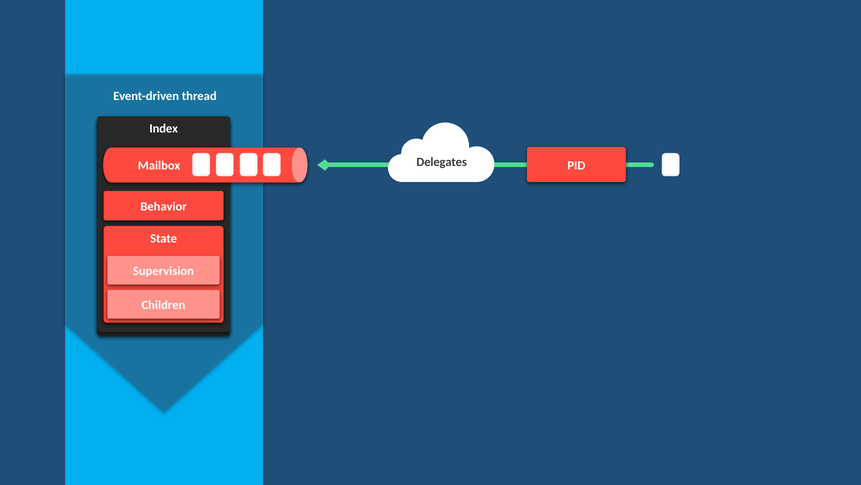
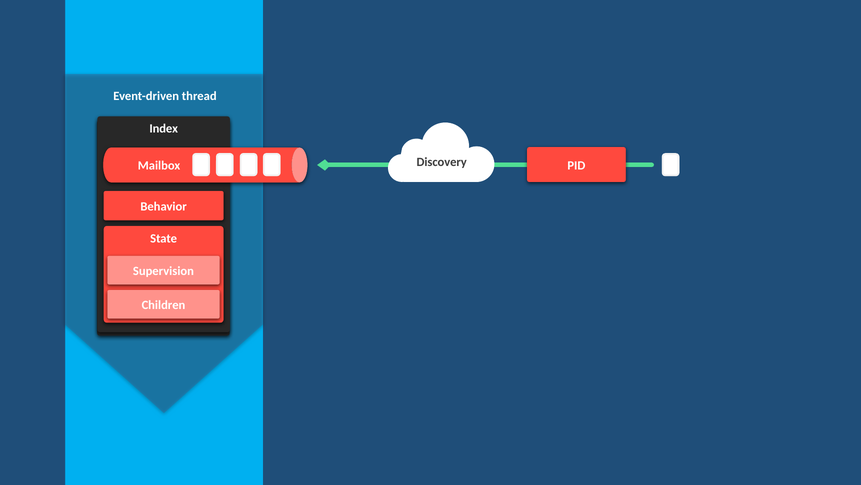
Delegates: Delegates -> Discovery (442, 162)
